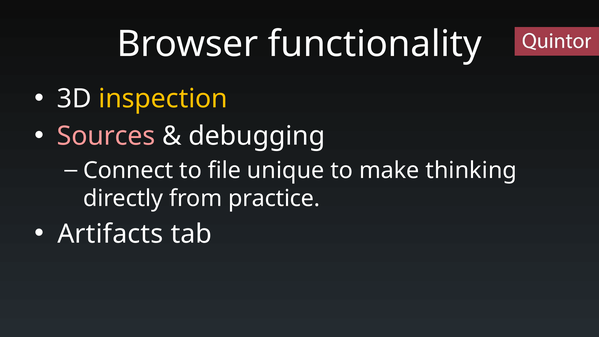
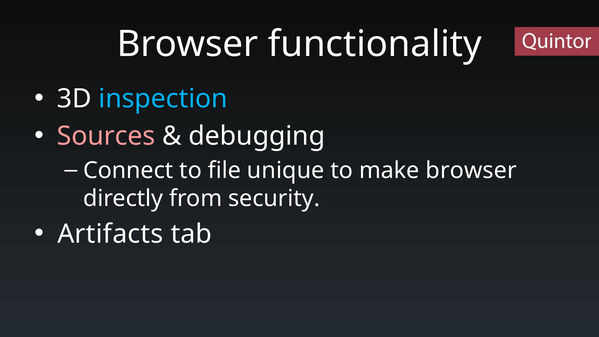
inspection colour: yellow -> light blue (163, 99)
make thinking: thinking -> browser (471, 170)
practice: practice -> security (274, 198)
